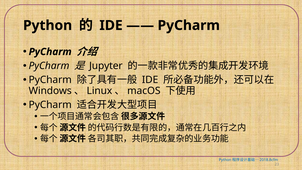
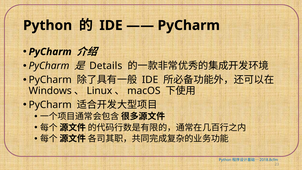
Jupyter: Jupyter -> Details (106, 66)
